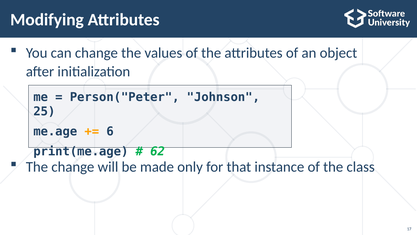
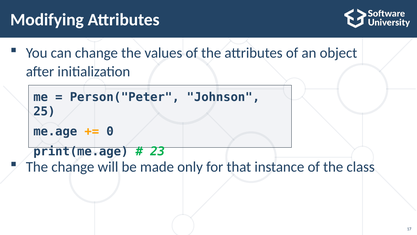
6: 6 -> 0 (110, 131)
62: 62 -> 23 (158, 151)
